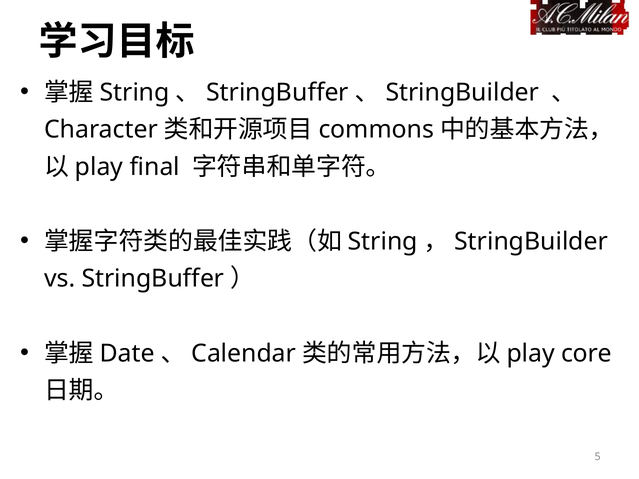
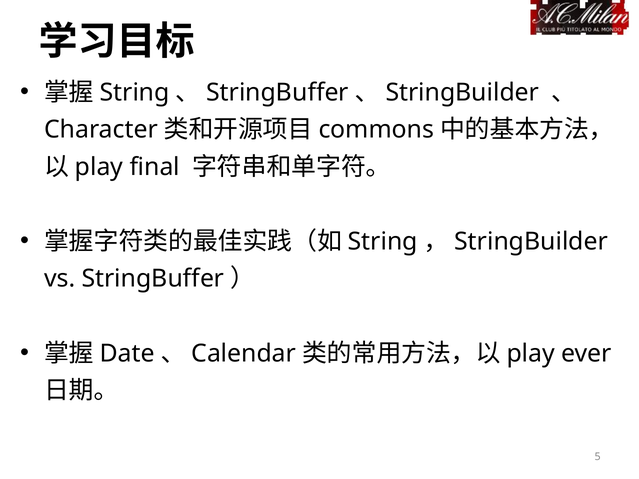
core: core -> ever (586, 354)
